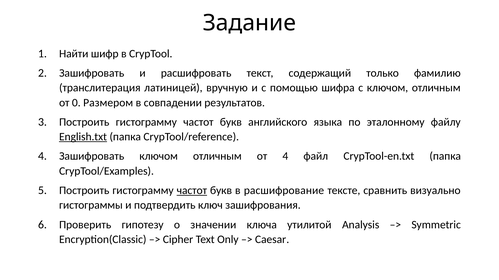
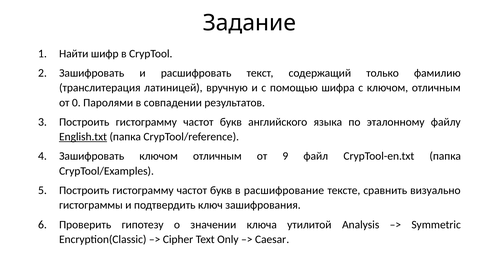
Размером: Размером -> Паролями (108, 103)
от 4: 4 -> 9 (285, 157)
частот underline: present -> none (192, 191)
